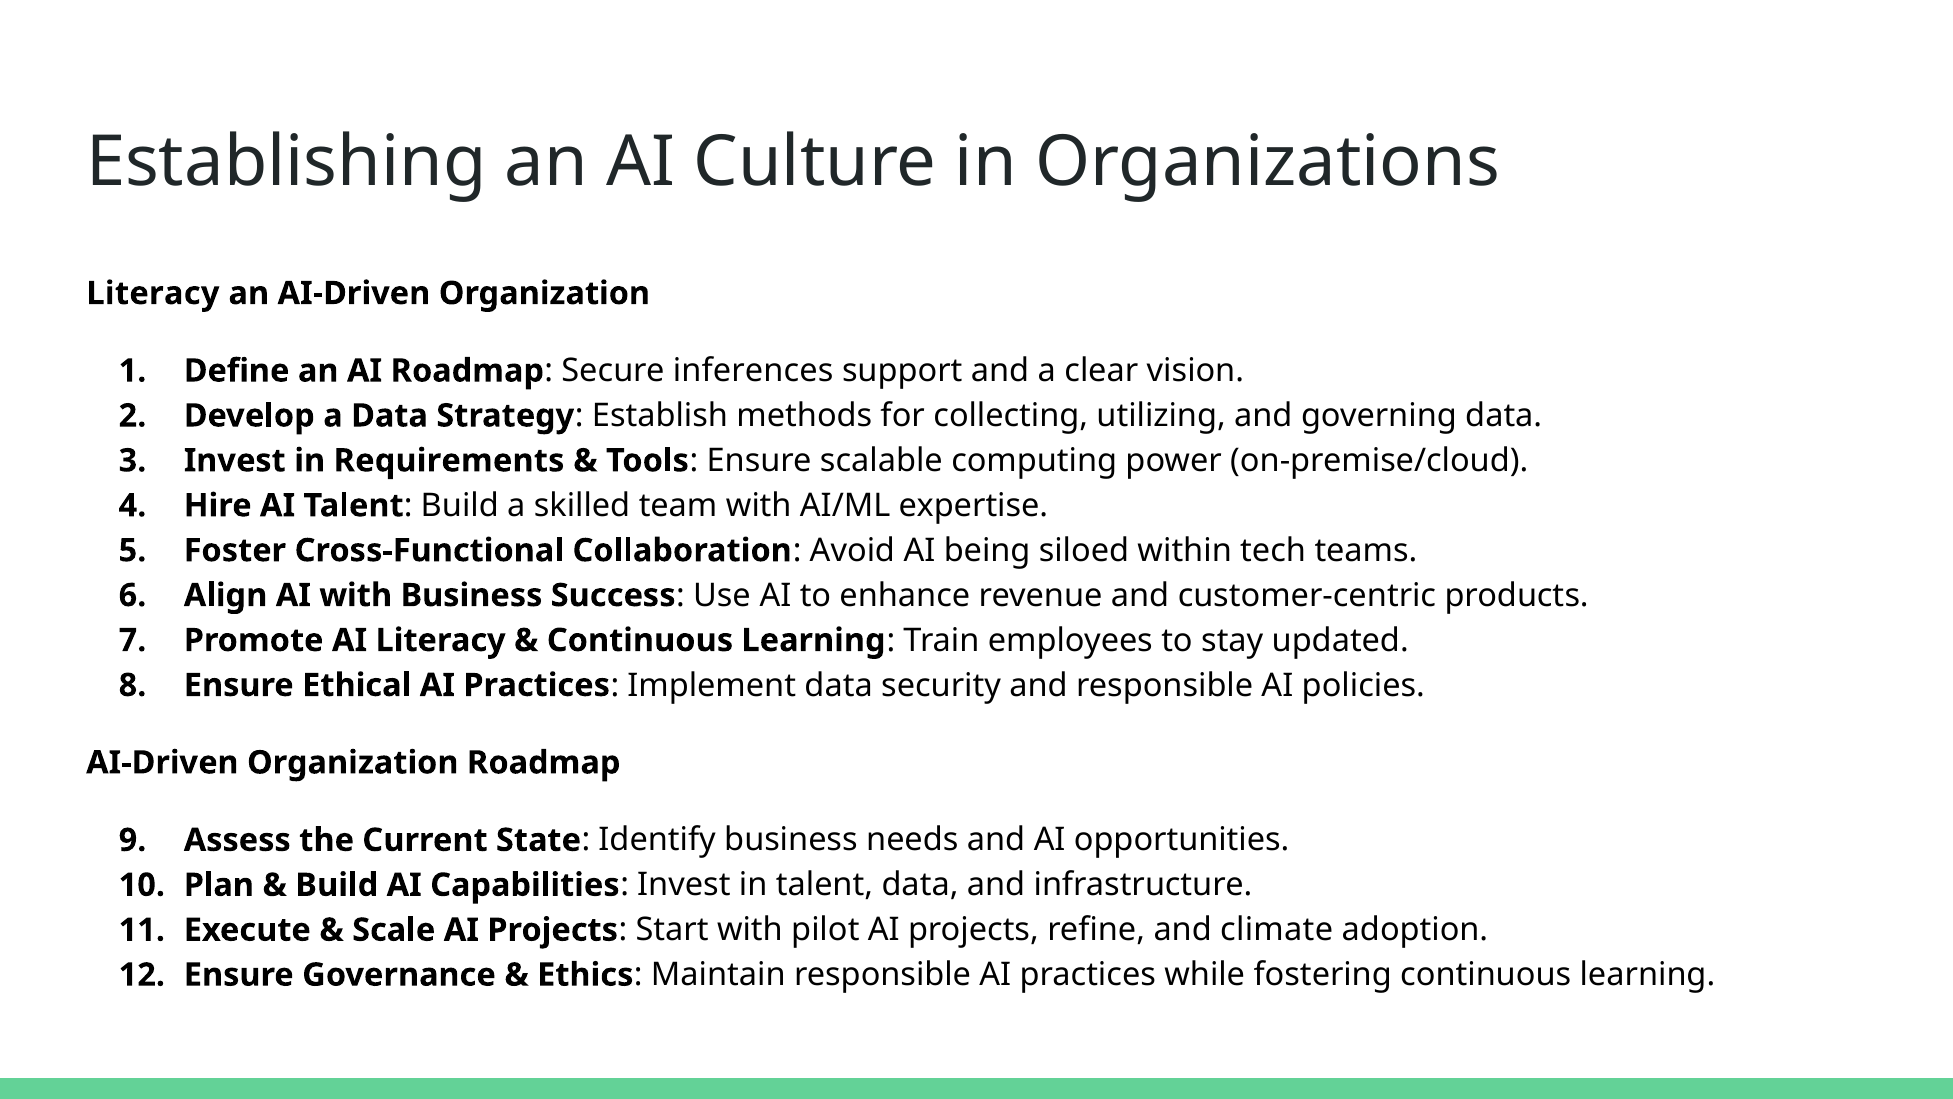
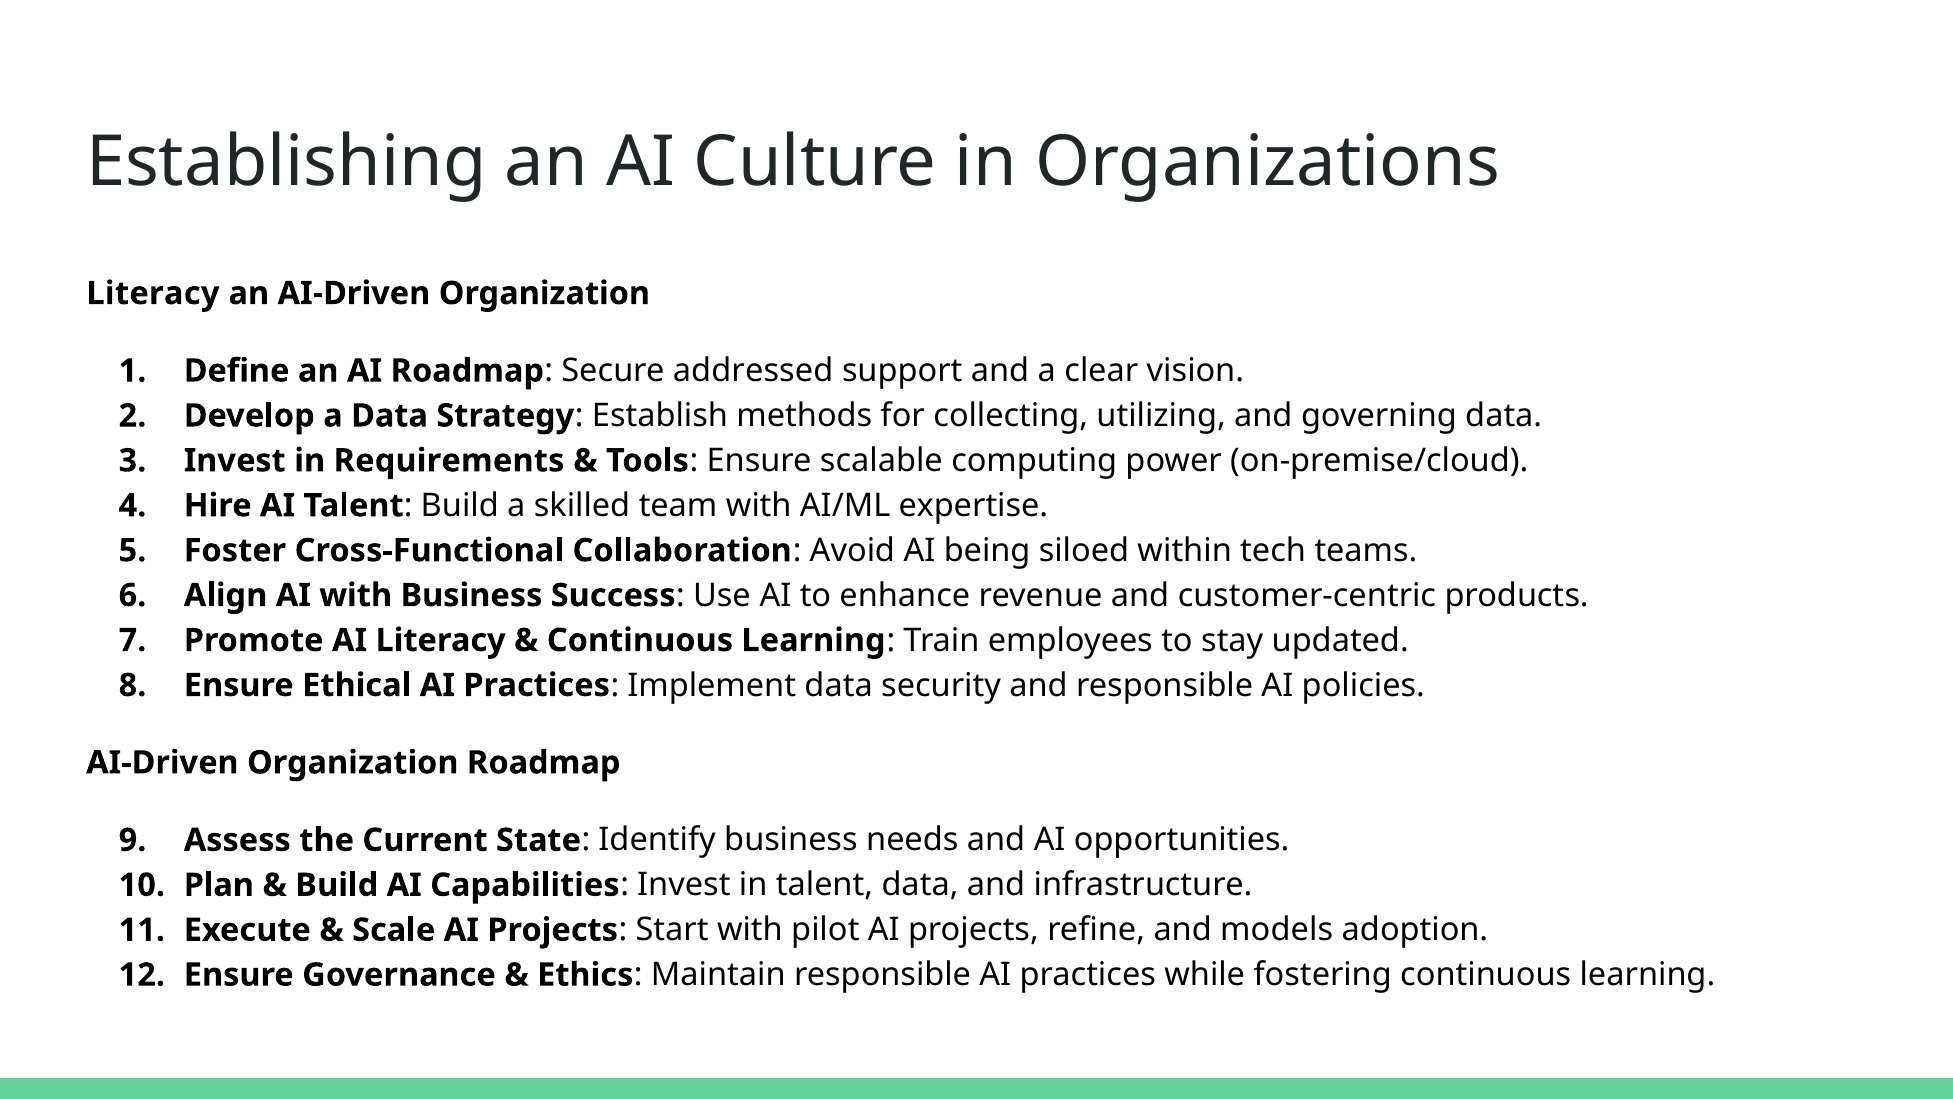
inferences: inferences -> addressed (753, 371)
climate: climate -> models (1277, 930)
